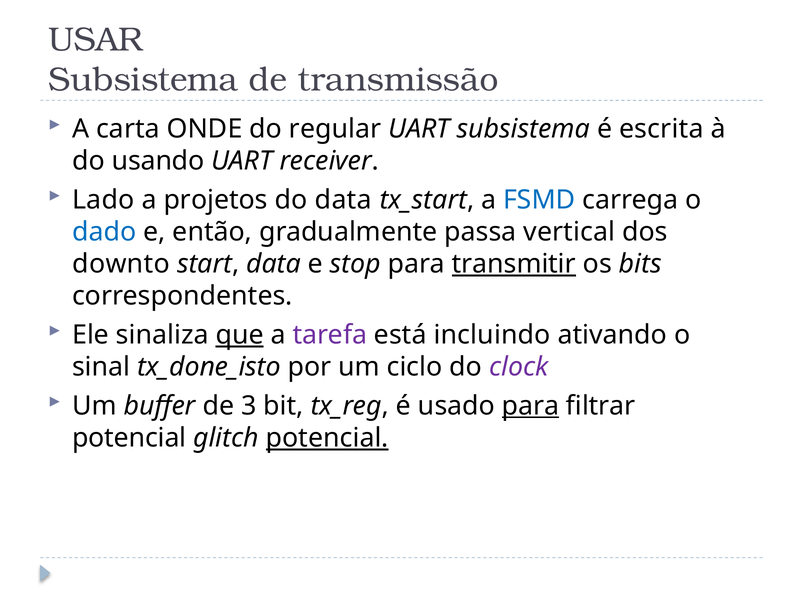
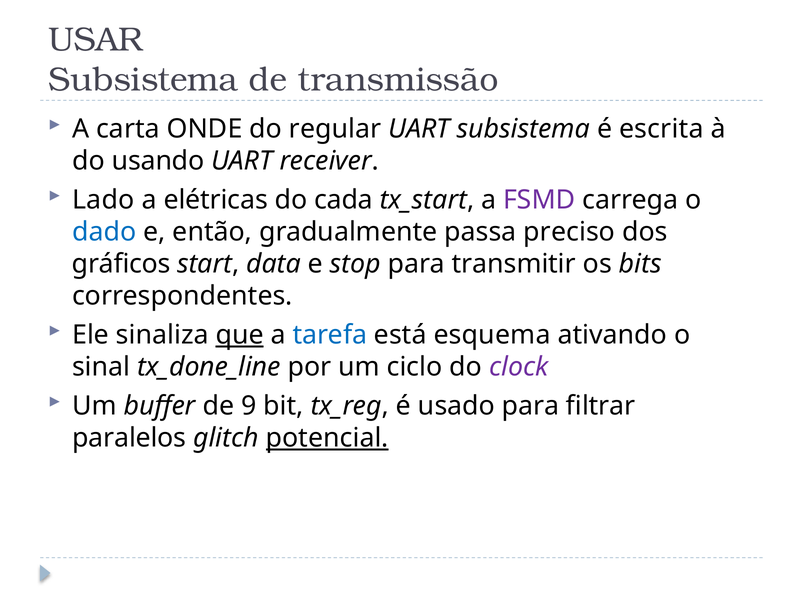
projetos: projetos -> elétricas (216, 200)
do data: data -> cada (344, 200)
FSMD colour: blue -> purple (539, 200)
vertical: vertical -> preciso (569, 232)
downto: downto -> gráficos (121, 264)
transmitir underline: present -> none (514, 264)
tarefa colour: purple -> blue (330, 335)
incluindo: incluindo -> esquema (492, 335)
tx_done_isto: tx_done_isto -> tx_done_line (209, 367)
3: 3 -> 9 (249, 406)
para underline: present -> none (531, 406)
potencial: potencial -> paralelos (129, 438)
